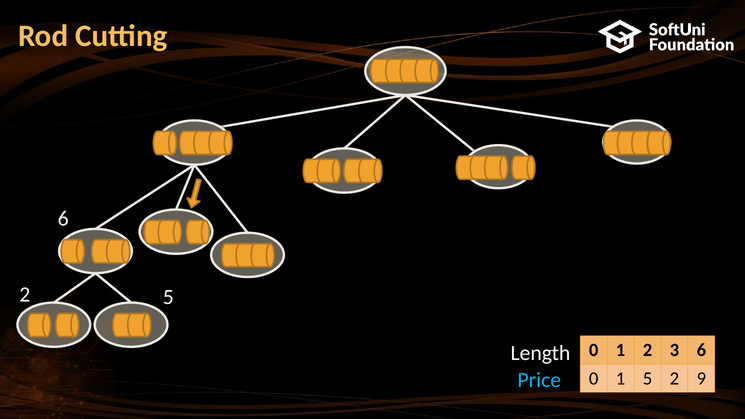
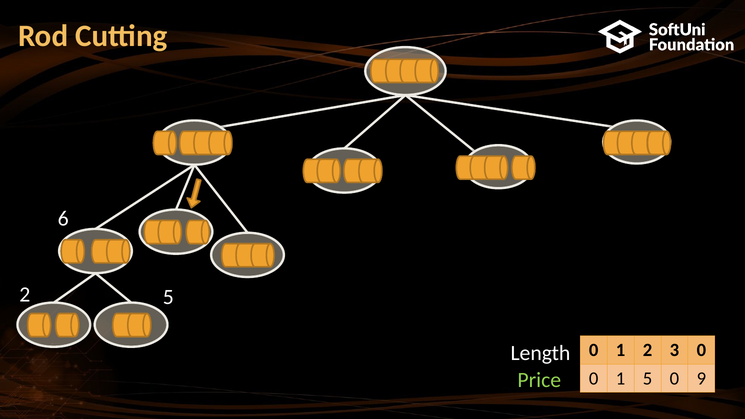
3 6: 6 -> 0 (701, 350)
1 5 2: 2 -> 0 (674, 379)
Price colour: light blue -> light green (539, 380)
